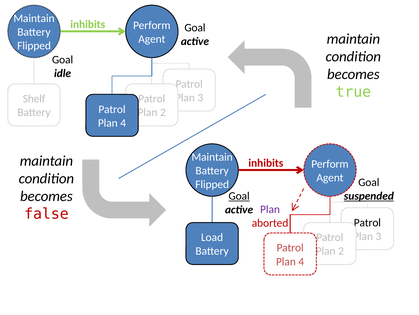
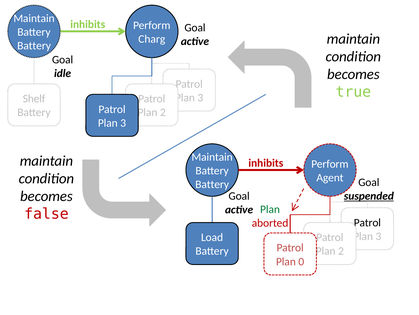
Agent: Agent -> Charg (152, 39)
Flipped: Flipped -> Battery (34, 46)
4: 4 -> 3 (123, 123)
Flipped: Flipped -> Battery (212, 184)
Goal underline: present -> none (239, 196)
Plan colour: purple -> green (270, 209)
4: 4 -> 0 (301, 261)
